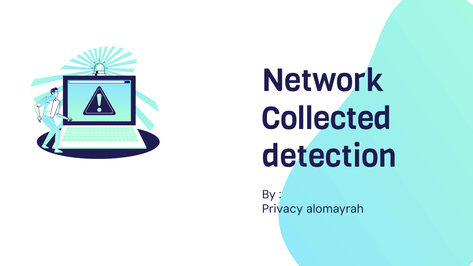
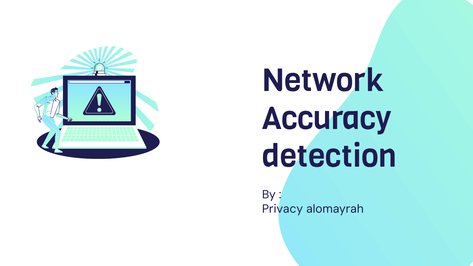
Collected: Collected -> Accuracy (327, 119)
